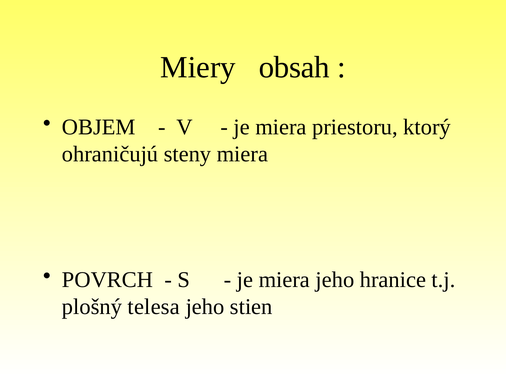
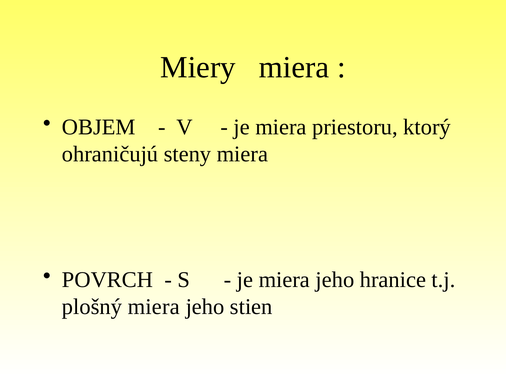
Miery obsah: obsah -> miera (294, 68)
plošný telesa: telesa -> miera (154, 307)
